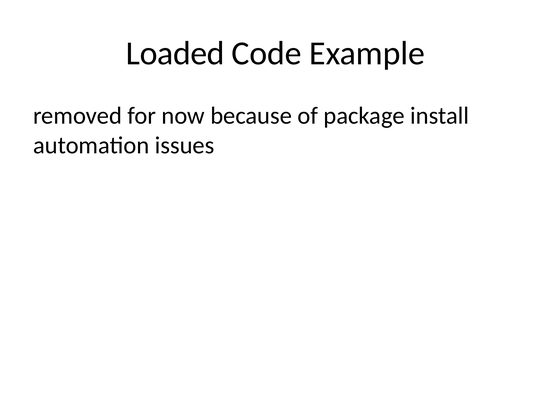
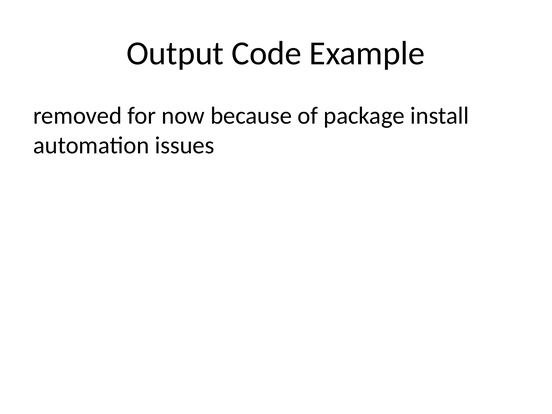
Loaded: Loaded -> Output (175, 53)
